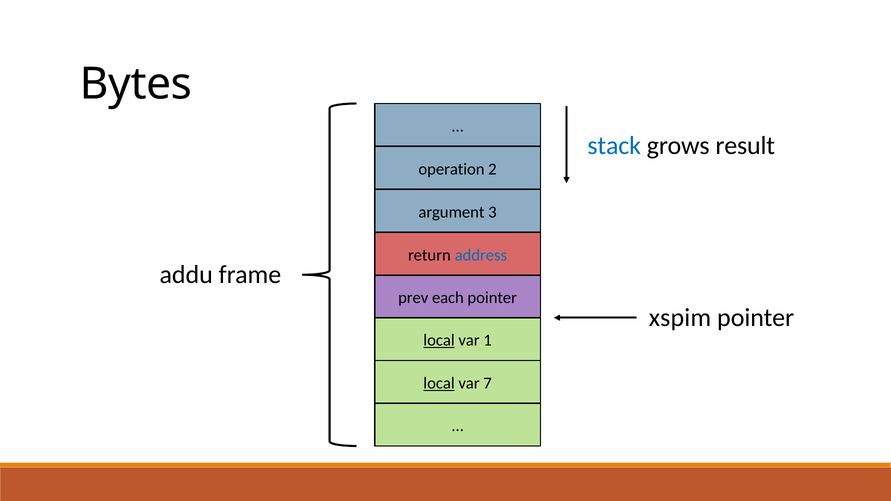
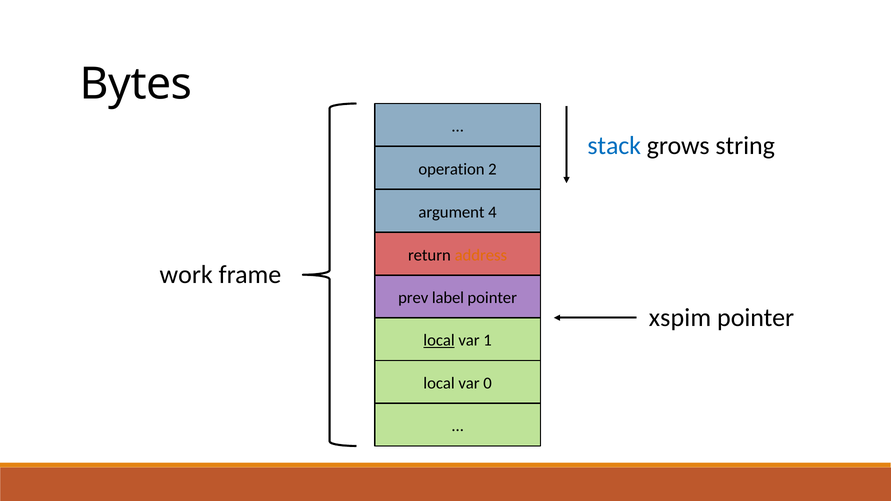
result: result -> string (745, 146)
3: 3 -> 4 (492, 212)
address colour: blue -> orange (481, 255)
addu: addu -> work (186, 275)
each: each -> label (448, 298)
local underline: present -> none (439, 383)
7: 7 -> 0 (488, 383)
